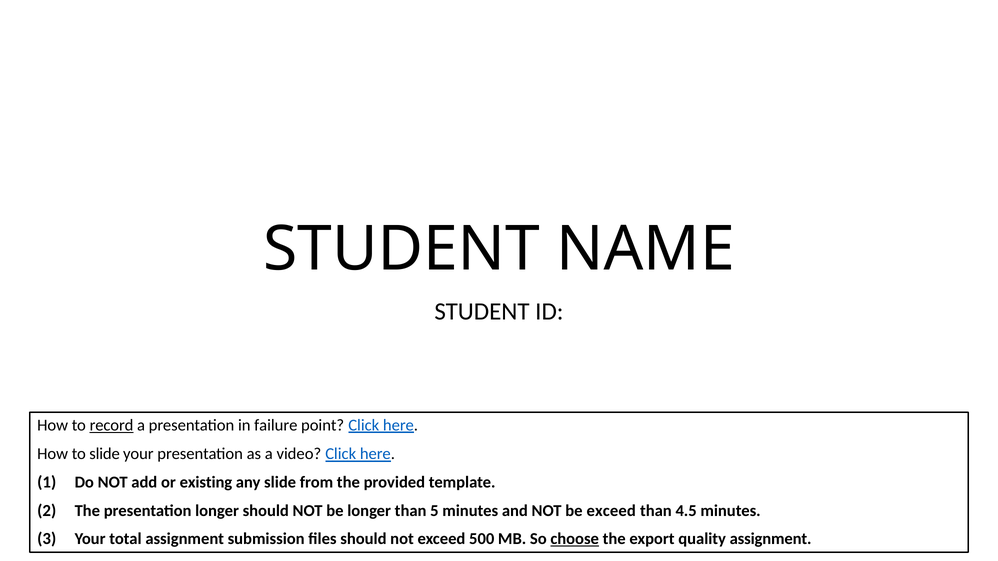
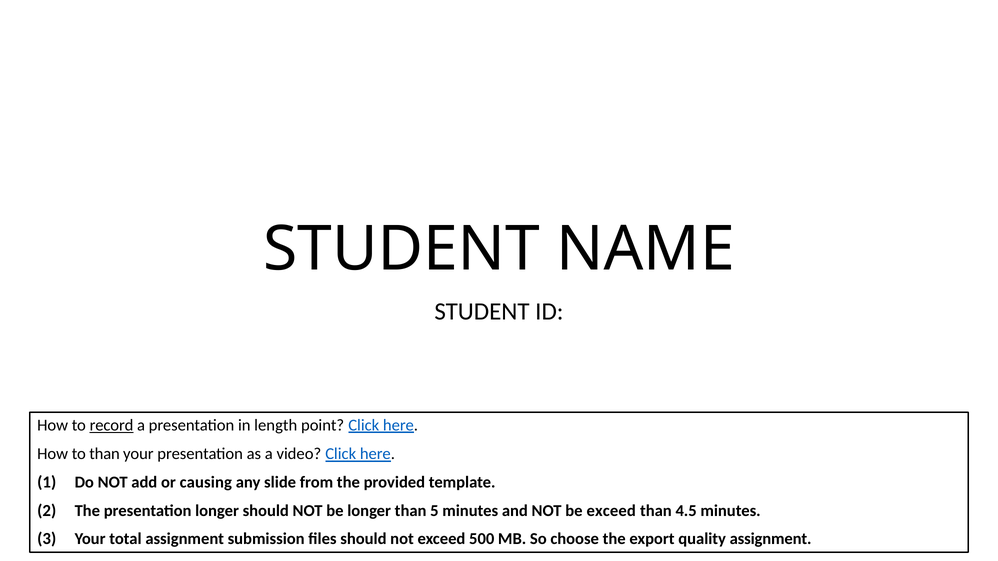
failure: failure -> length (276, 425)
to slide: slide -> than (105, 454)
existing: existing -> causing (206, 483)
choose underline: present -> none (575, 539)
